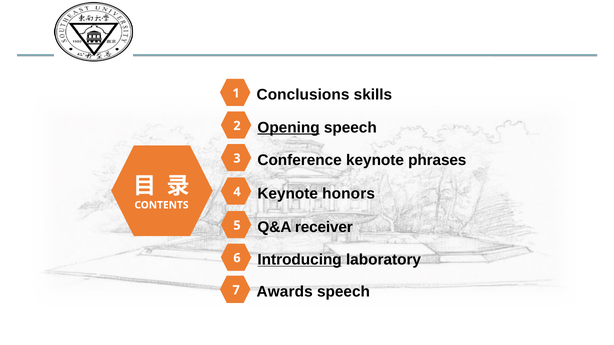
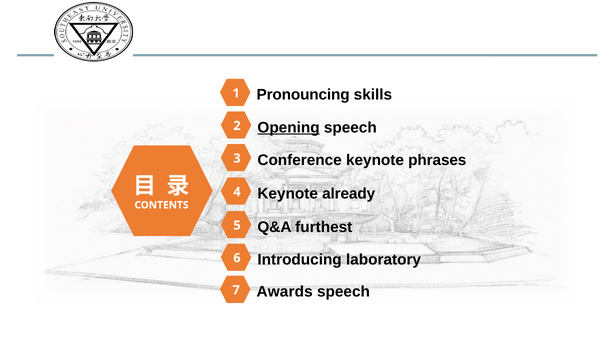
Conclusions: Conclusions -> Pronouncing (303, 95)
honors: honors -> already (349, 194)
receiver: receiver -> furthest (324, 227)
Introducing underline: present -> none (300, 260)
